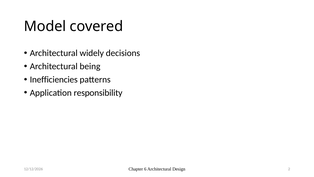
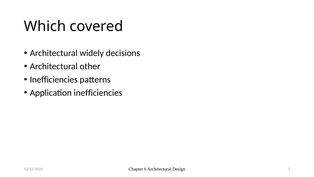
Model: Model -> Which (45, 26)
being: being -> other (90, 66)
Application responsibility: responsibility -> inefficiencies (98, 93)
